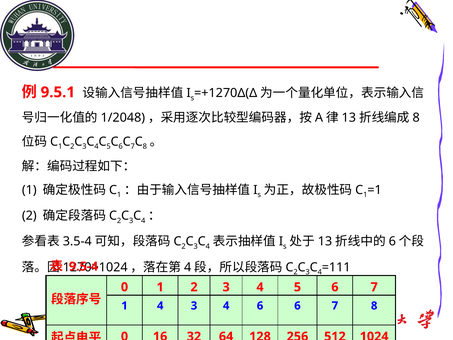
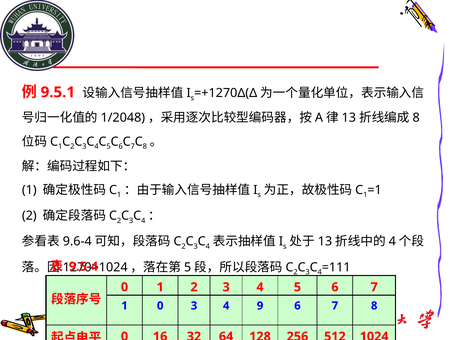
3.5-4: 3.5-4 -> 9.6-4 (77, 241)
6: 6 -> 4 (392, 241)
4: 4 -> 5 (188, 267)
1 4: 4 -> 0 (160, 306)
4 6: 6 -> 9 (260, 306)
